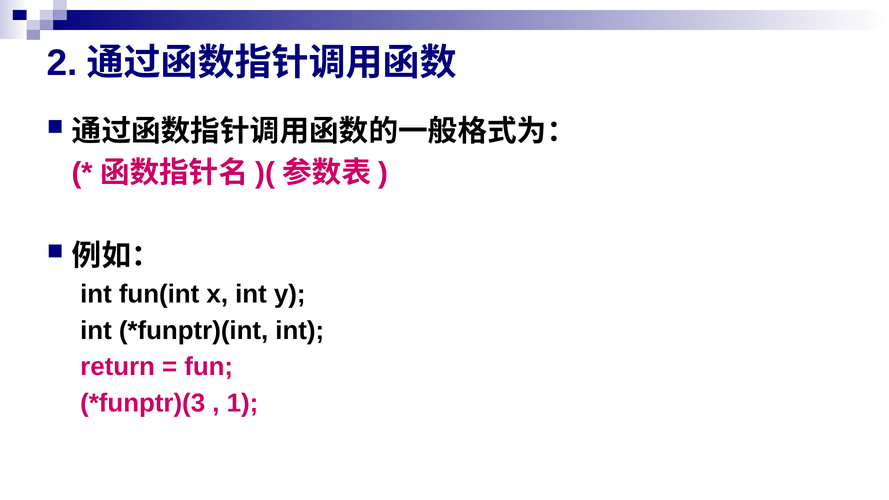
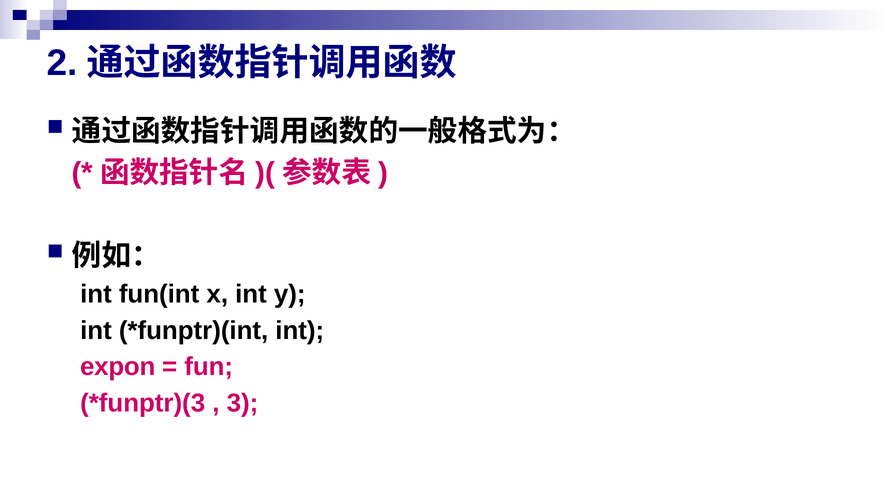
return: return -> expon (118, 367)
1: 1 -> 3 (242, 403)
